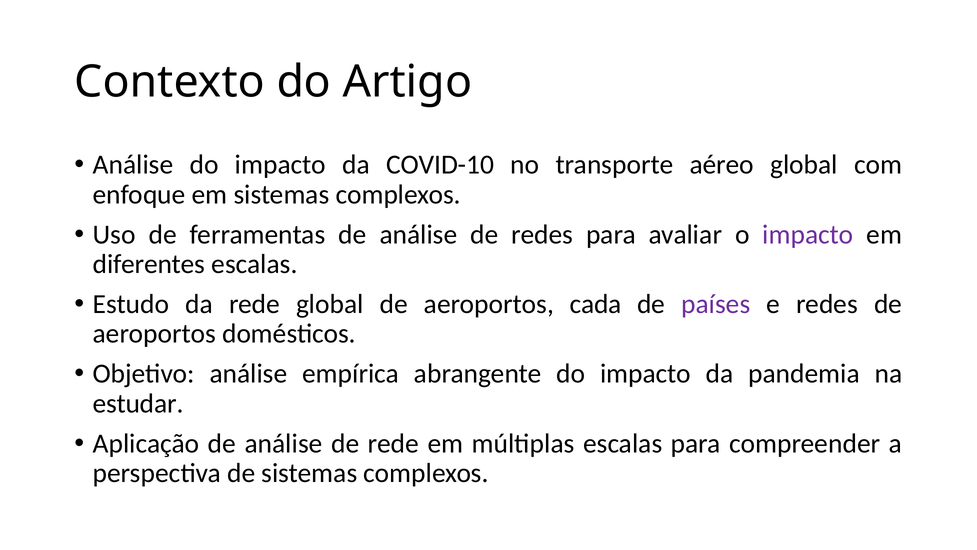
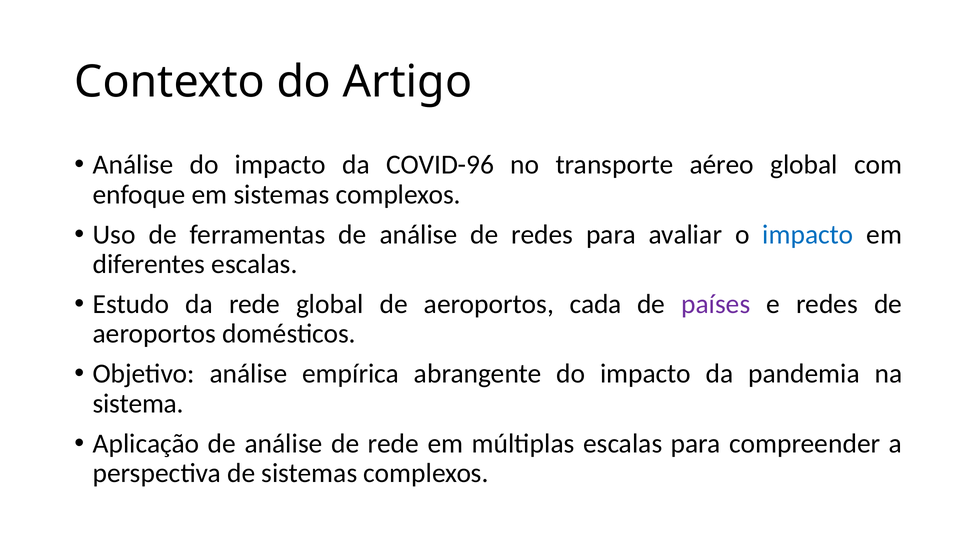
COVID-10: COVID-10 -> COVID-96 (440, 165)
impacto colour: purple -> blue (808, 234)
estudar: estudar -> sistema (138, 403)
